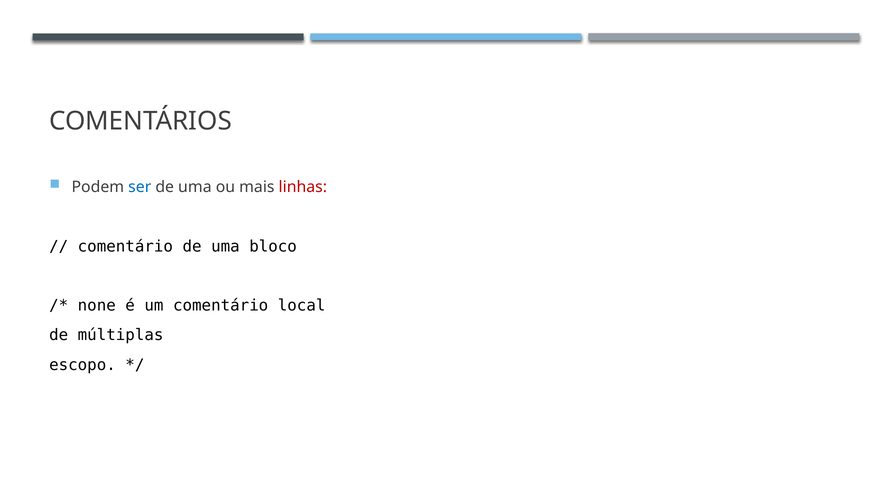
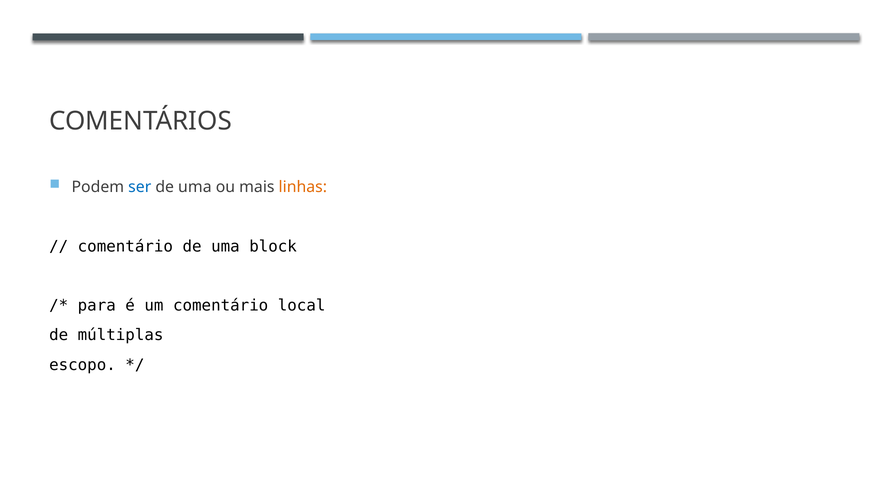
linhas colour: red -> orange (303, 187)
bloco: bloco -> block (273, 246)
none: none -> para (97, 305)
